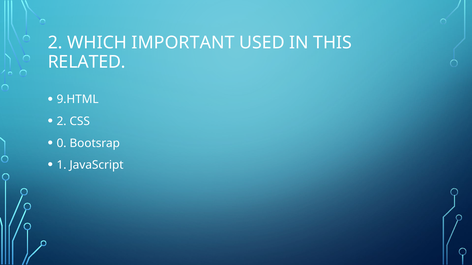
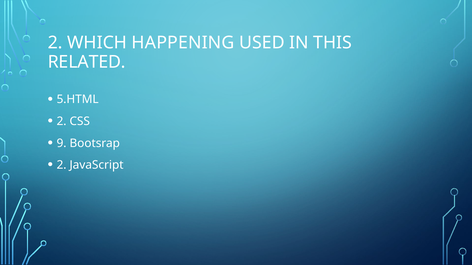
IMPORTANT: IMPORTANT -> HAPPENING (183, 43)
9.HTML: 9.HTML -> 5.HTML (78, 100)
0: 0 -> 9 (62, 143)
1: 1 -> 2 (62, 165)
